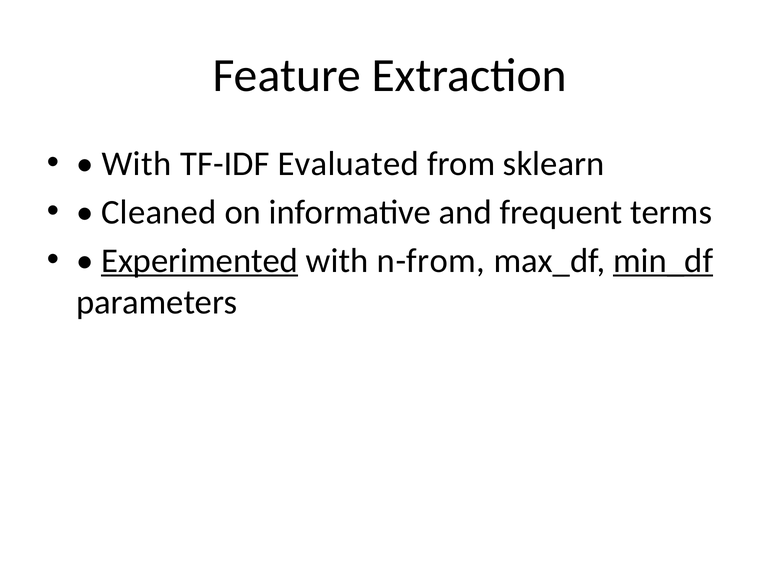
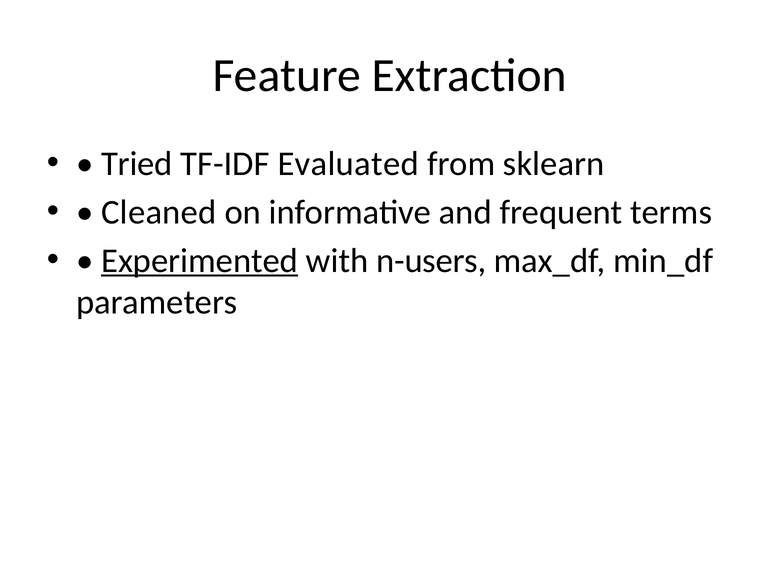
With: With -> Tried (137, 164)
n-from: n-from -> n-users (431, 261)
min_df underline: present -> none (663, 261)
